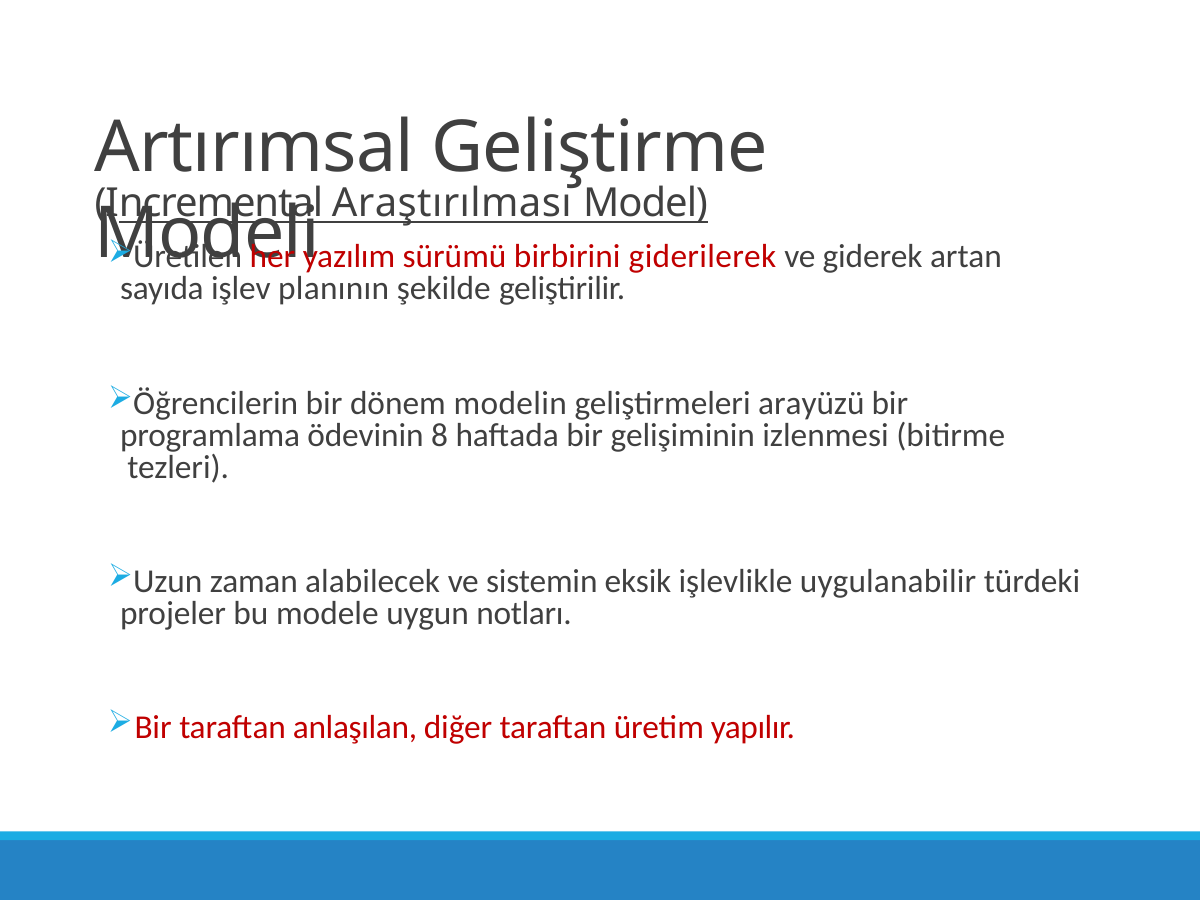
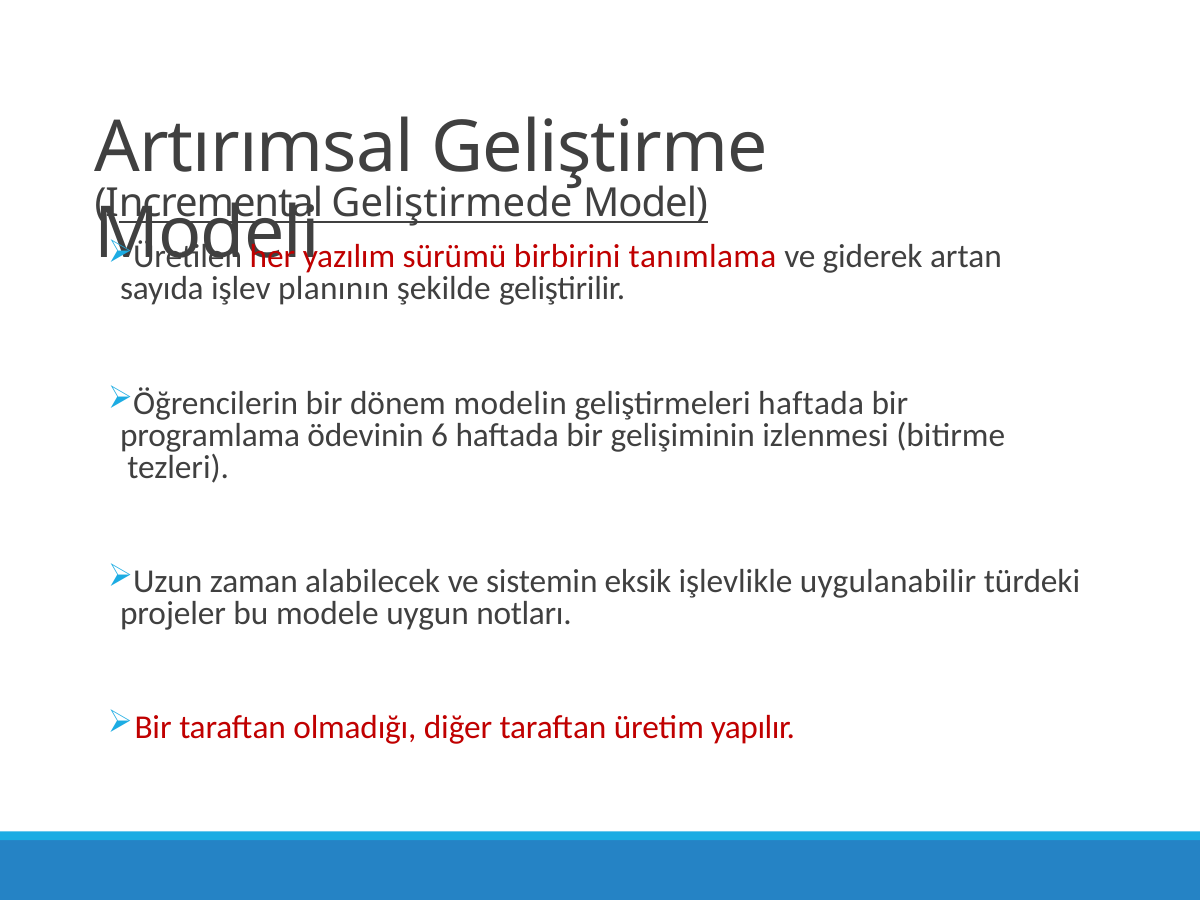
Araştırılması: Araştırılması -> Geliştirmede (452, 203)
giderilerek: giderilerek -> tanımlama (703, 257)
geliştirmeleri arayüzü: arayüzü -> haftada (811, 403)
8: 8 -> 6 (440, 435)
anlaşılan: anlaşılan -> olmadığı (355, 727)
